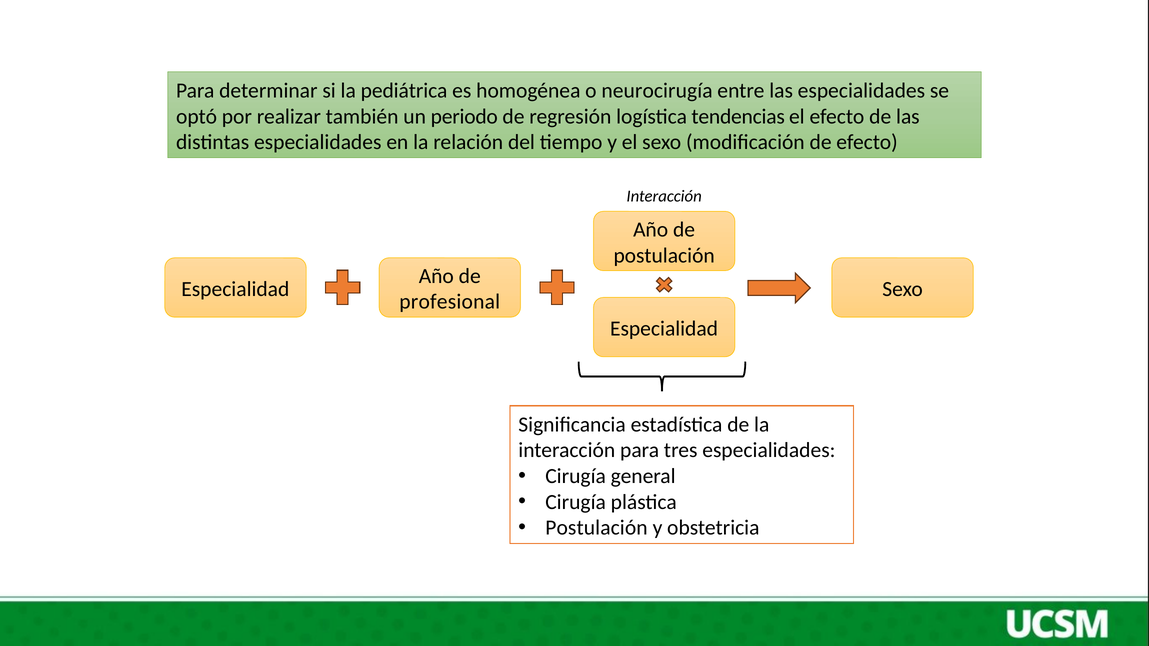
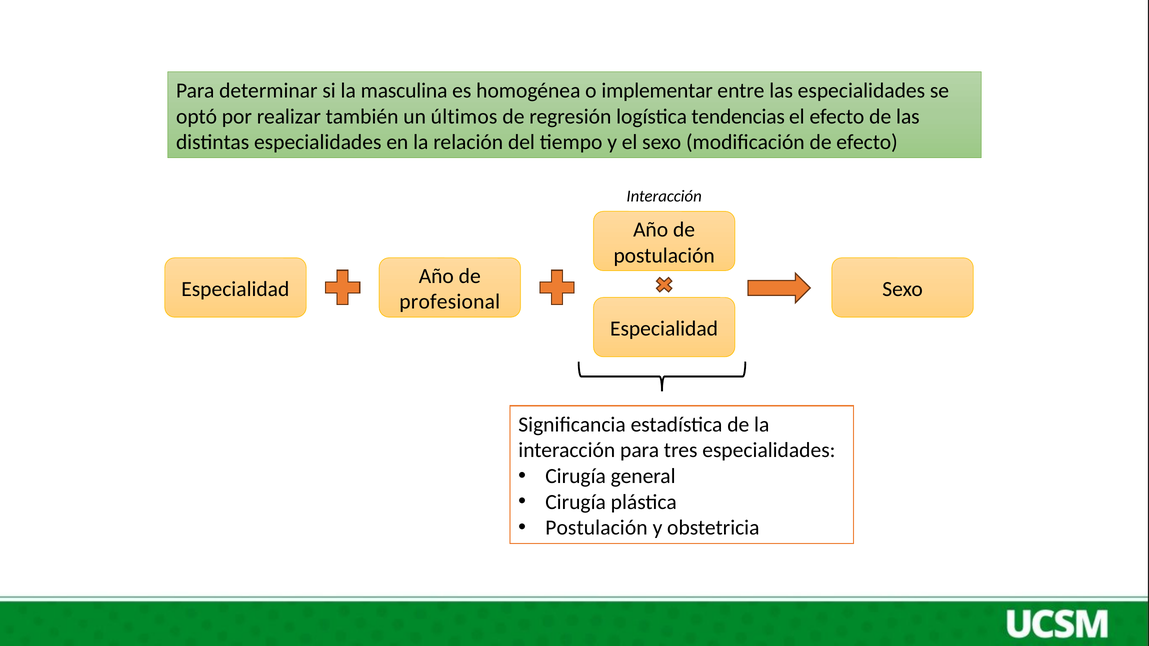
pediátrica: pediátrica -> masculina (404, 91)
neurocirugía: neurocirugía -> implementar (657, 91)
periodo: periodo -> últimos (464, 116)
